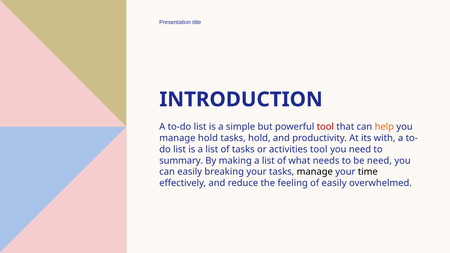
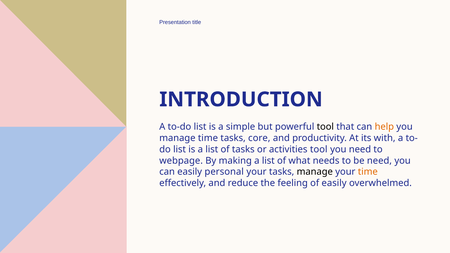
tool colour: red -> black (325, 127)
manage hold: hold -> time (208, 138)
tasks hold: hold -> core (259, 138)
summary: summary -> webpage (181, 161)
breaking: breaking -> personal (224, 172)
time colour: black -> orange (368, 172)
